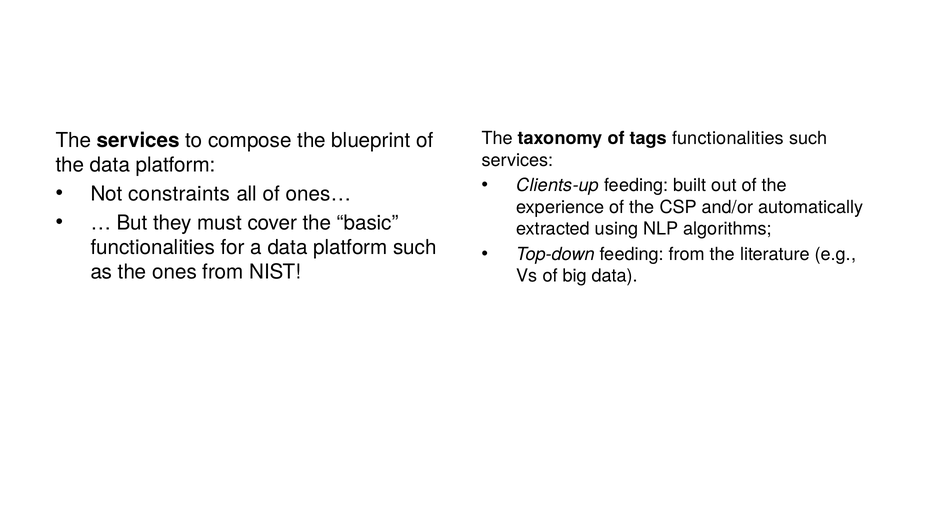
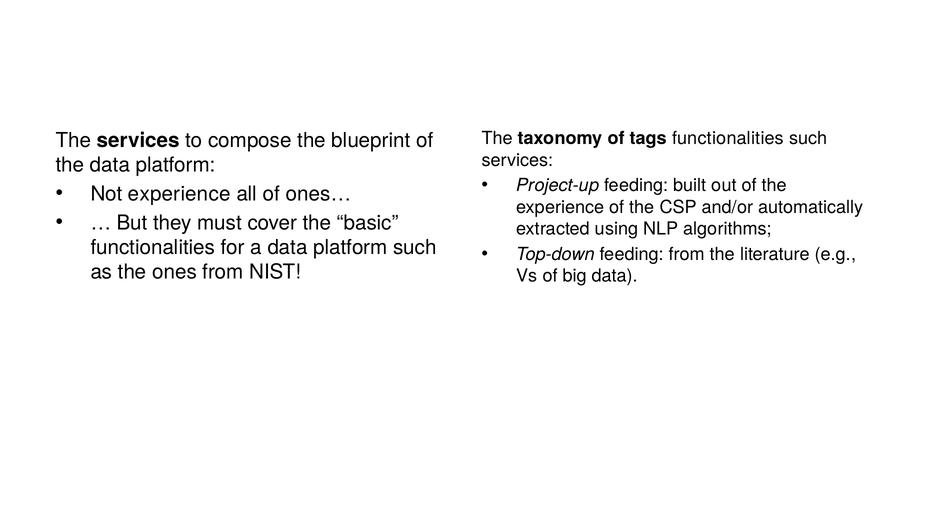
Clients-up: Clients-up -> Project-up (558, 186)
Not constraints: constraints -> experience (179, 194)
